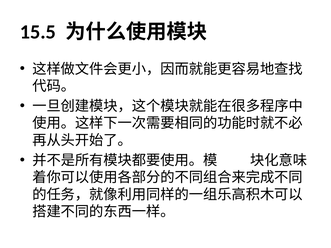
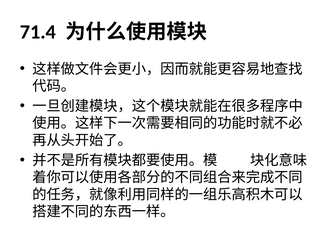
15.5: 15.5 -> 71.4 (38, 32)
